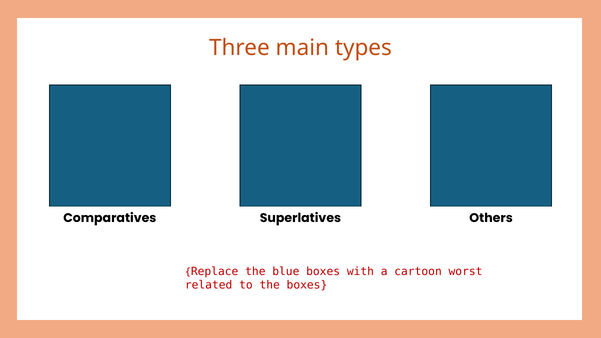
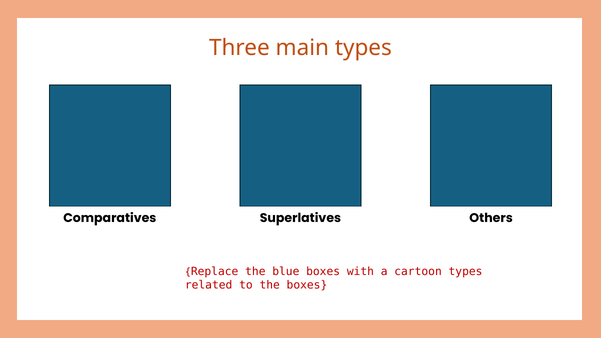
cartoon worst: worst -> types (466, 272)
